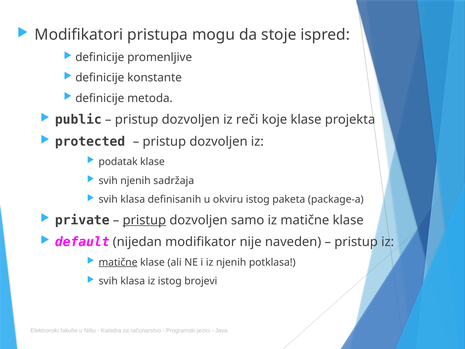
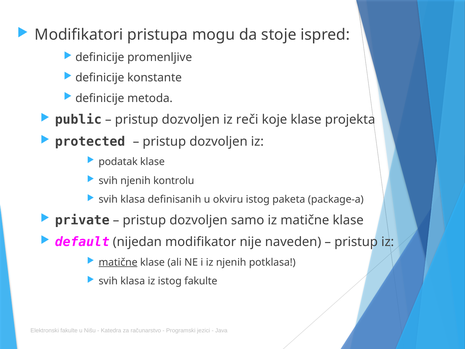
sadržaja: sadržaja -> kontrolu (174, 180)
pristup underline: present -> none (144, 220)
istog brojevi: brojevi -> fakulte (201, 281)
